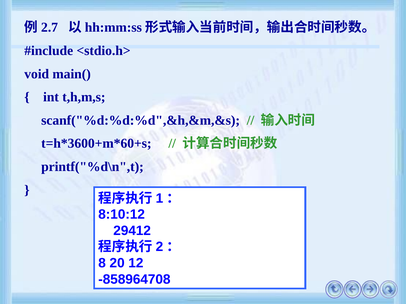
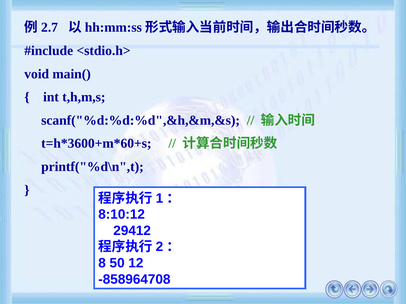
20: 20 -> 50 (117, 264)
